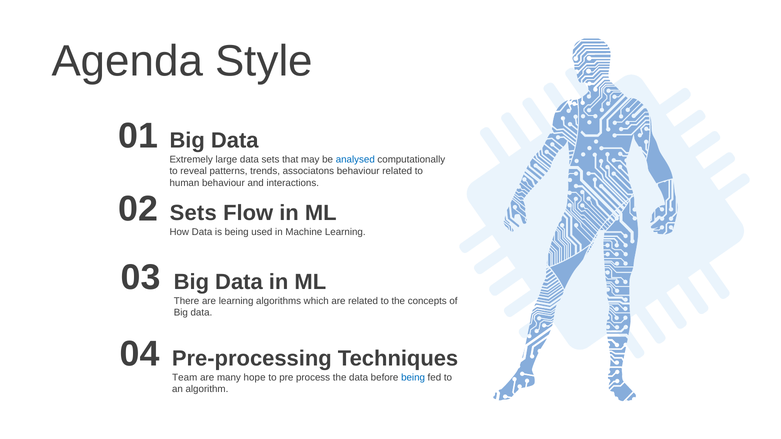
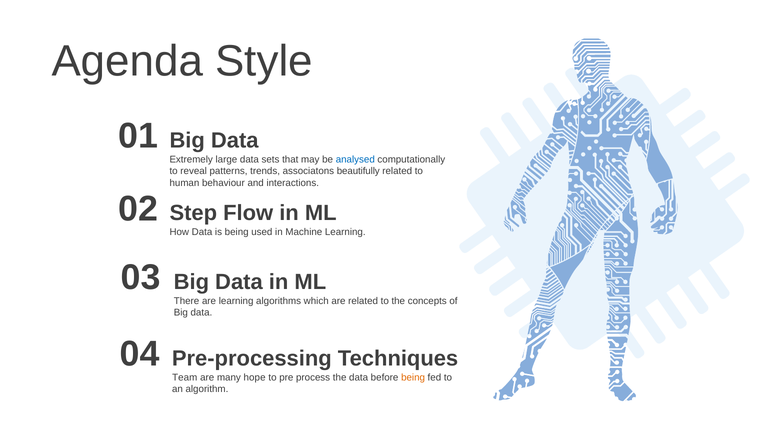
associatons behaviour: behaviour -> beautifully (358, 171)
Sets: Sets -> Step (193, 213)
being colour: blue -> orange (413, 378)
